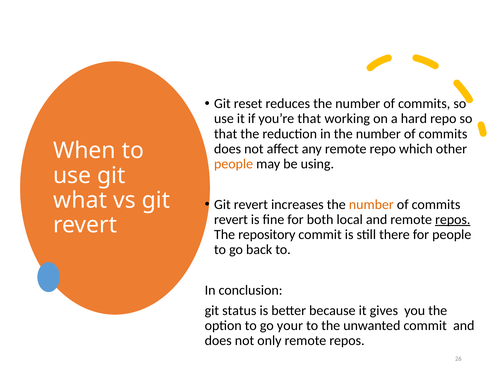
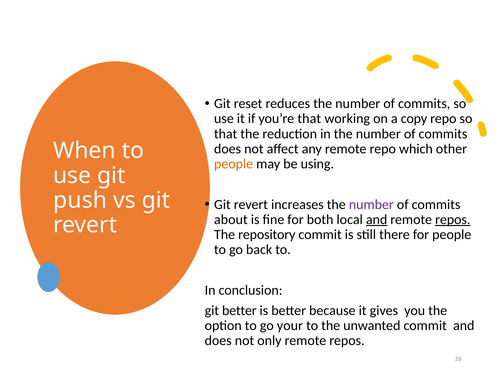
hard: hard -> copy (414, 119)
what: what -> push (80, 200)
number colour: orange -> purple (371, 204)
revert: revert -> about (231, 219)
and underline: none -> present (377, 219)
git status: status -> better (239, 310)
